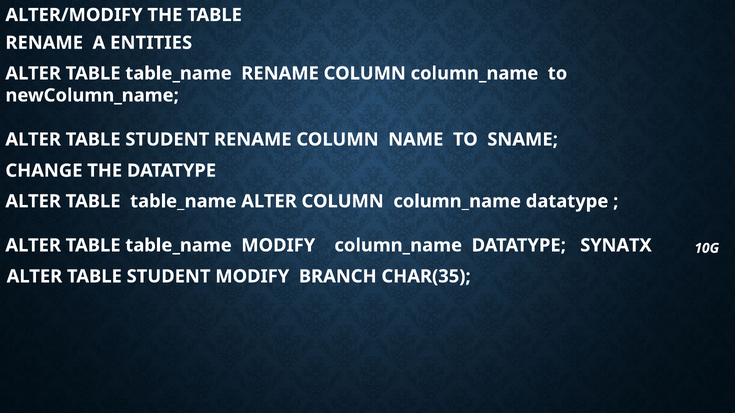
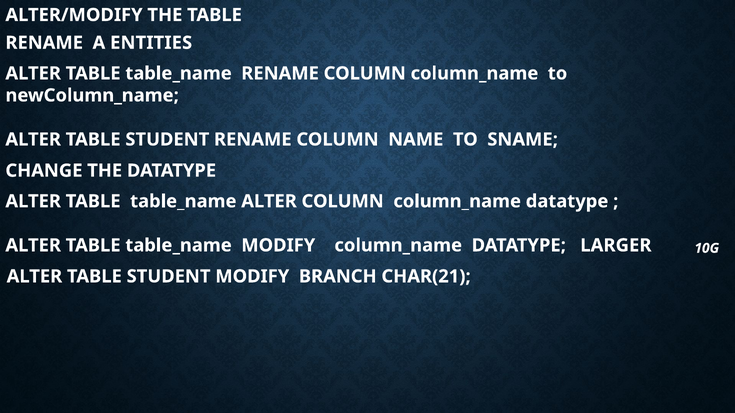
SYNATX: SYNATX -> LARGER (616, 246)
CHAR(35: CHAR(35 -> CHAR(21 (426, 277)
